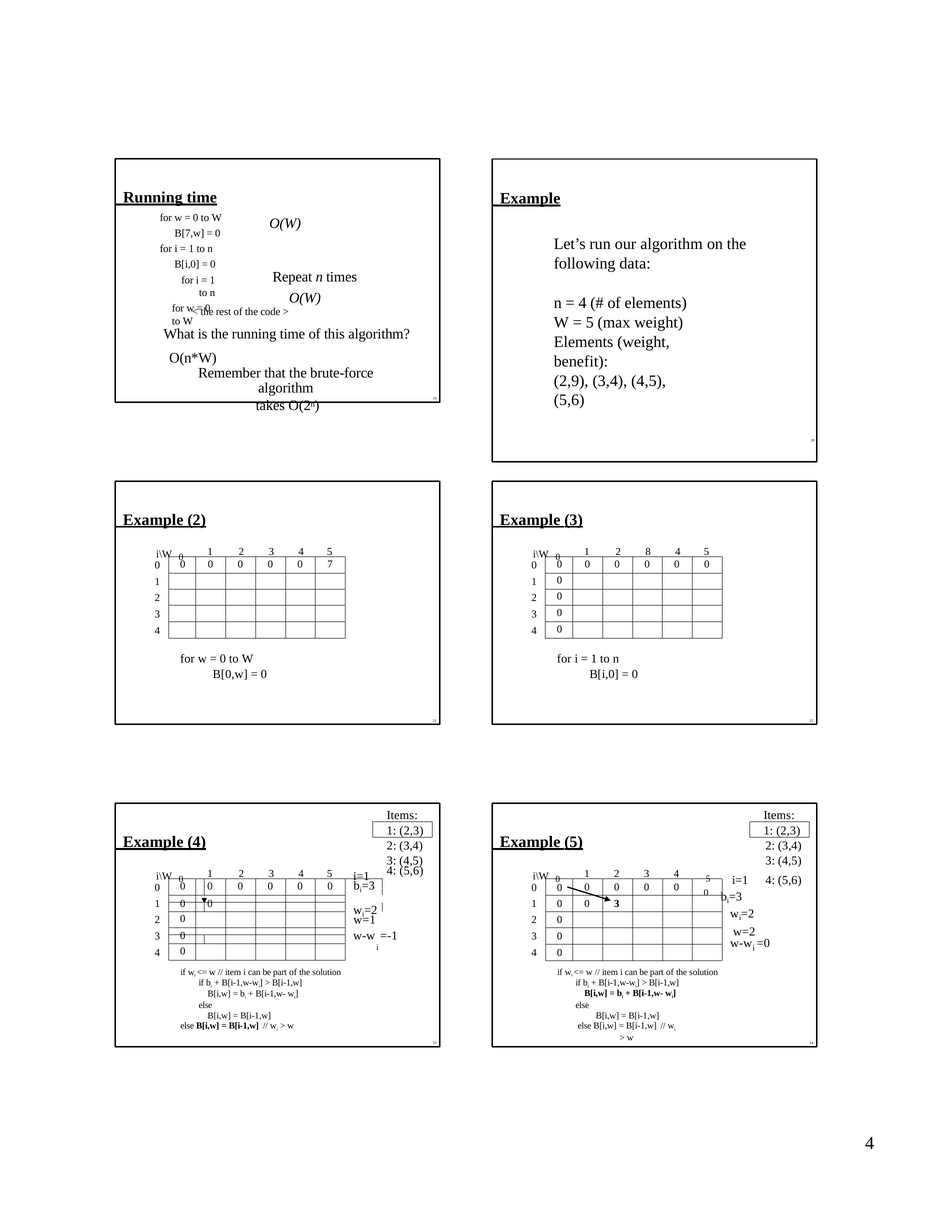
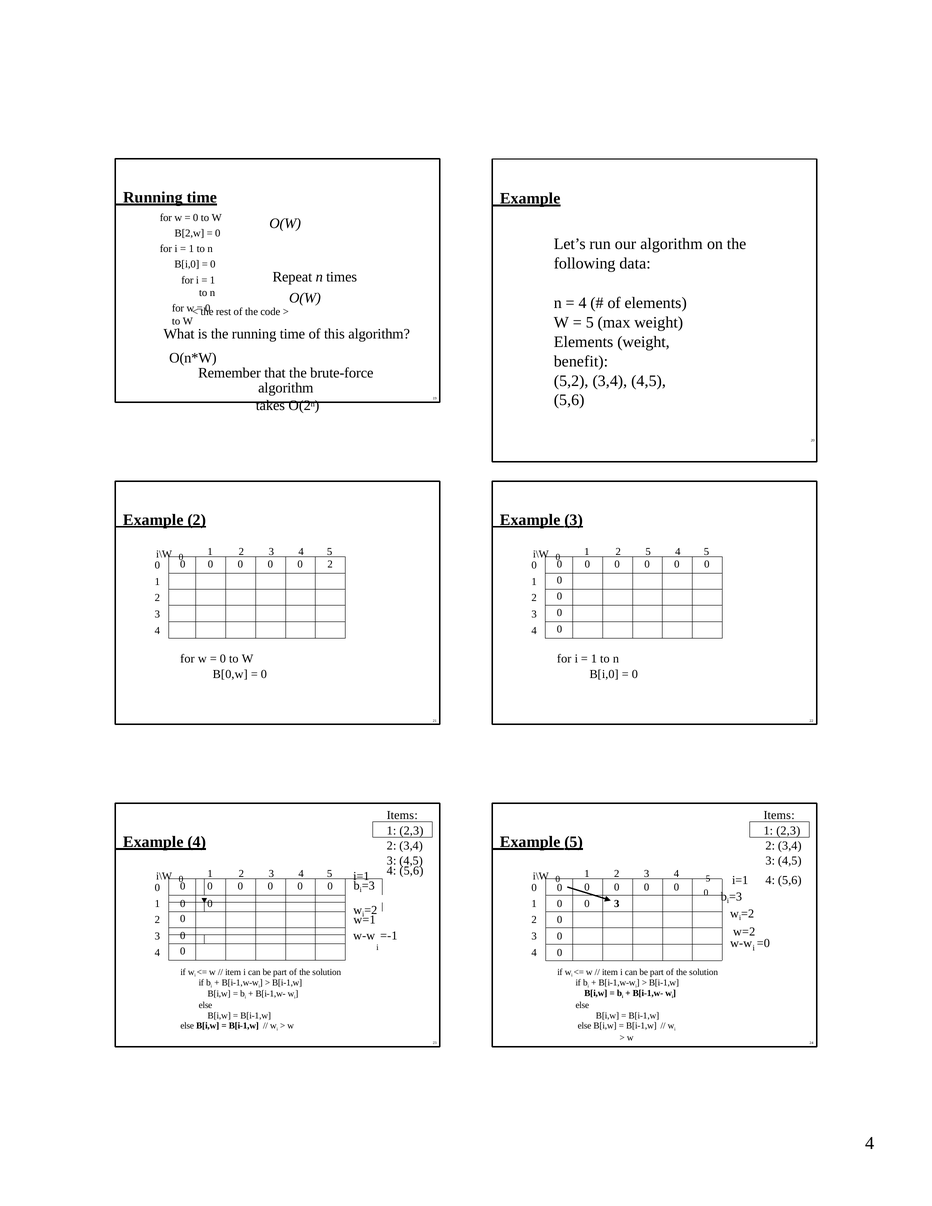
B[7,w: B[7,w -> B[2,w (189, 233)
2,9: 2,9 -> 5,2 (571, 381)
1 2 8: 8 -> 5 (648, 552)
0 0 7: 7 -> 2 (330, 564)
